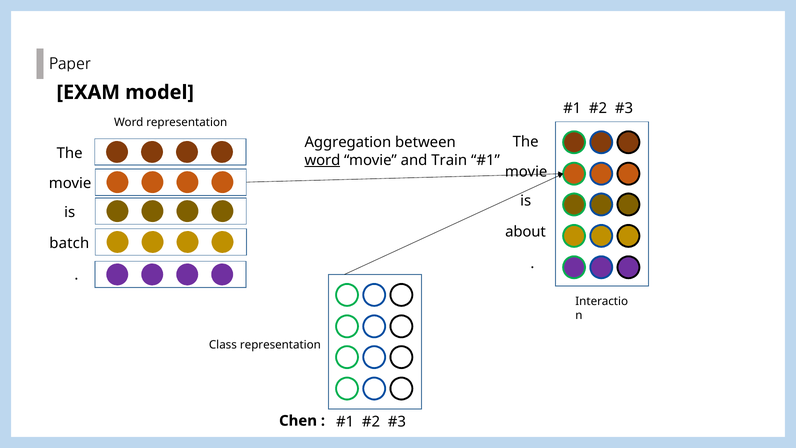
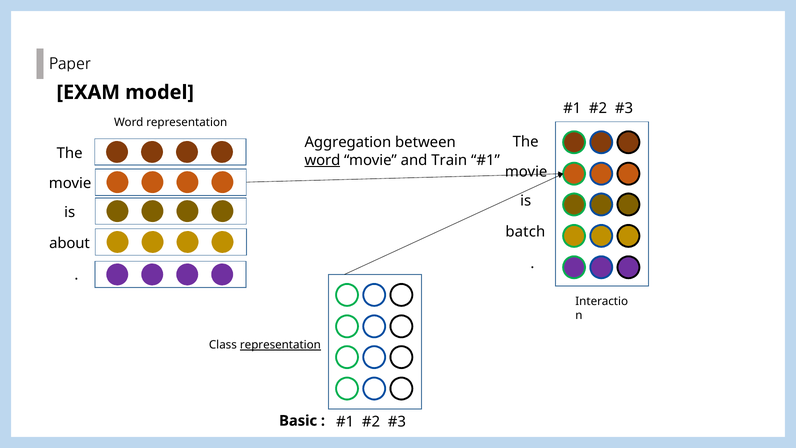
about: about -> batch (525, 232)
batch: batch -> about (69, 243)
representation underline: none -> present (280, 345)
Chen: Chen -> Basic (298, 421)
